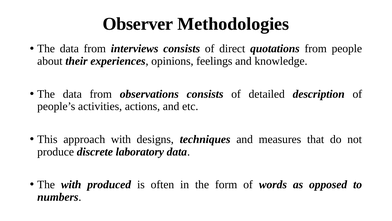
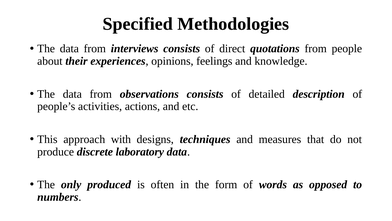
Observer: Observer -> Specified (138, 24)
The with: with -> only (71, 184)
